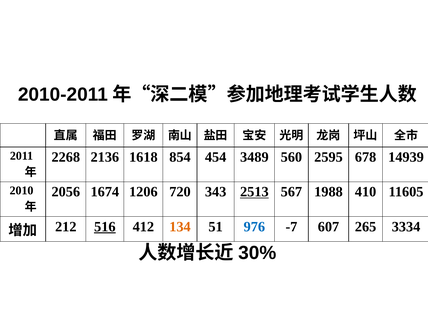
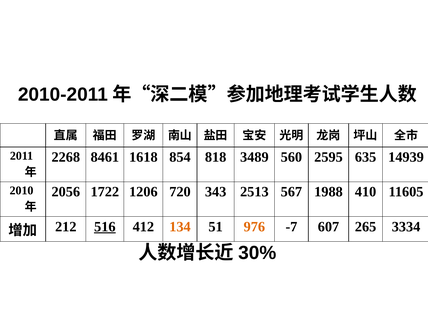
2136: 2136 -> 8461 (105, 157)
454: 454 -> 818 (216, 157)
678: 678 -> 635 (366, 157)
1674: 1674 -> 1722 (105, 192)
2513 underline: present -> none (254, 192)
976 colour: blue -> orange (254, 227)
